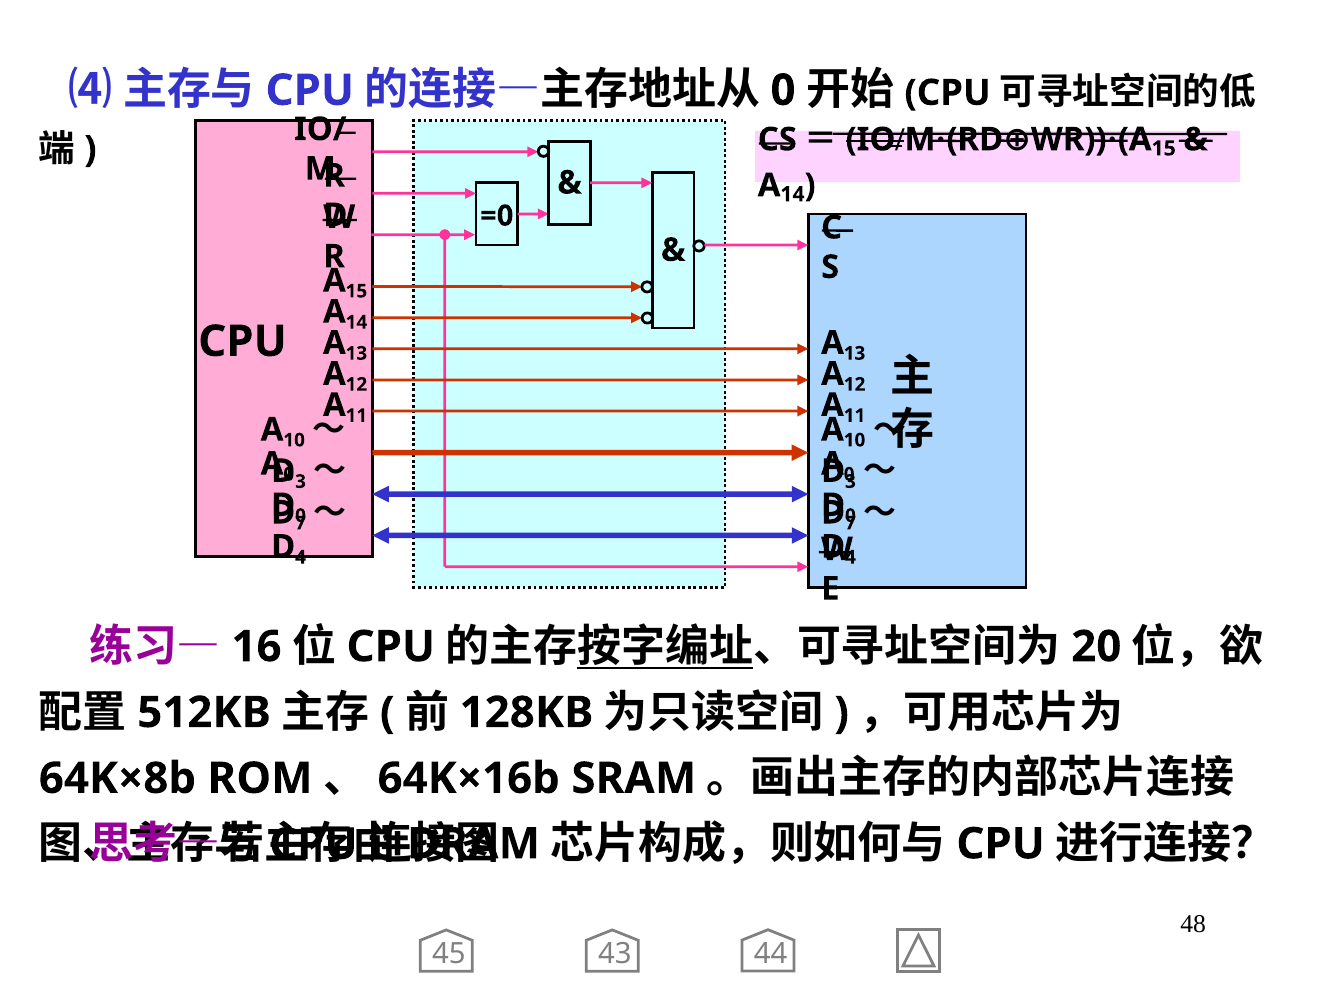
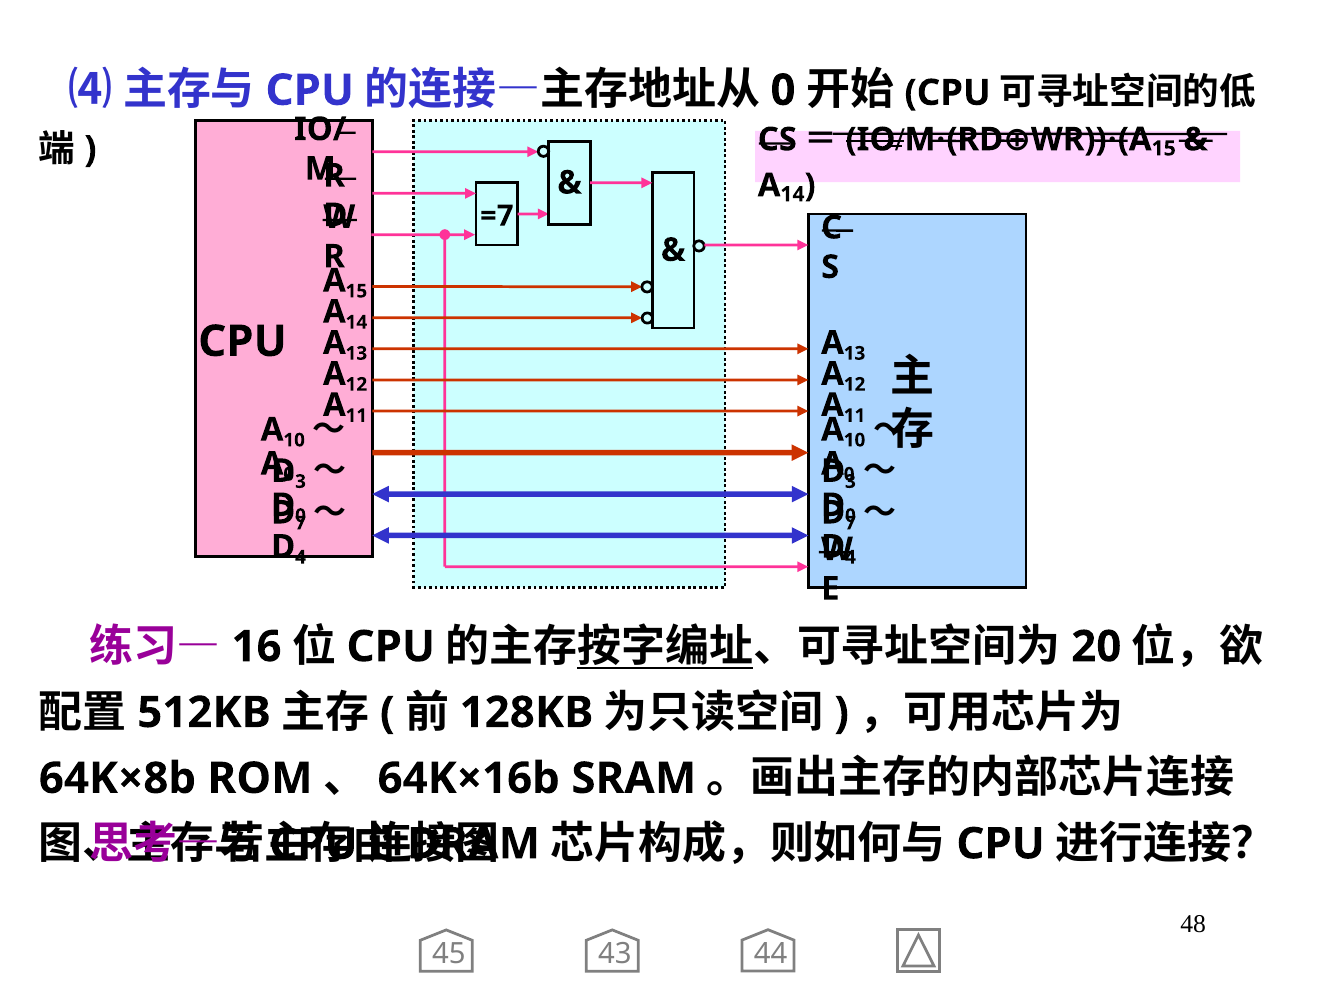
=0: =0 -> =7 (497, 216)
